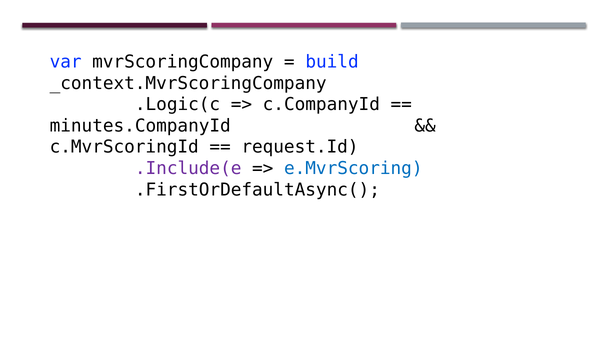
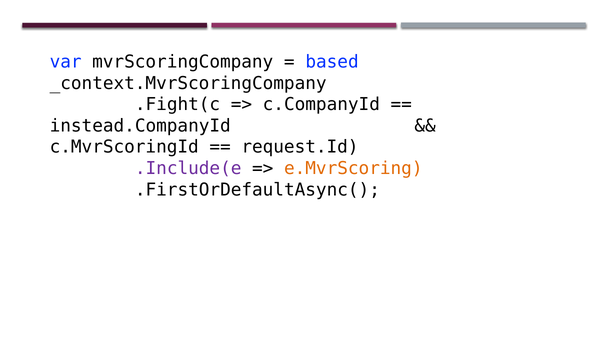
build: build -> based (332, 62)
.Logic(c: .Logic(c -> .Fight(c (178, 104)
minutes.CompanyId: minutes.CompanyId -> instead.CompanyId (140, 126)
e.MvrScoring colour: blue -> orange (353, 168)
